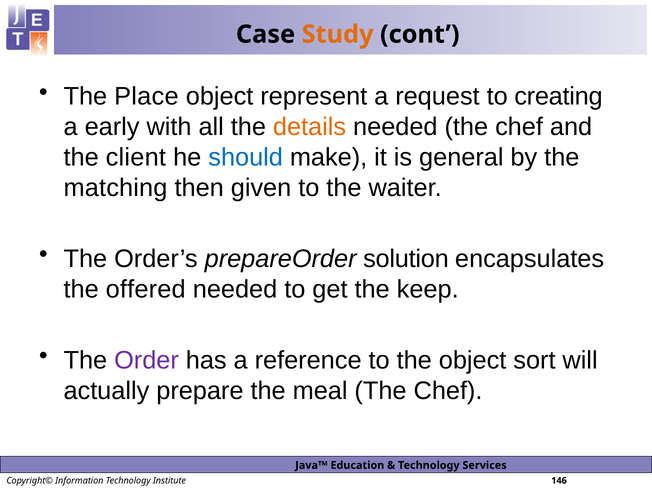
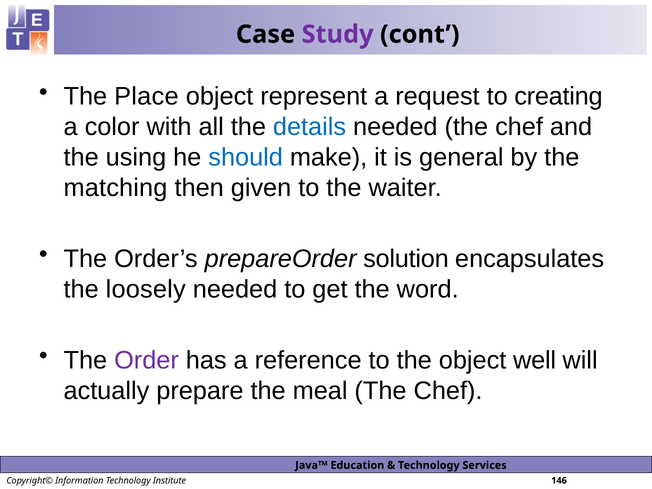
Study colour: orange -> purple (338, 34)
early: early -> color (112, 127)
details colour: orange -> blue (310, 127)
client: client -> using (136, 157)
offered: offered -> loosely (146, 289)
keep: keep -> word (428, 289)
sort: sort -> well (535, 360)
